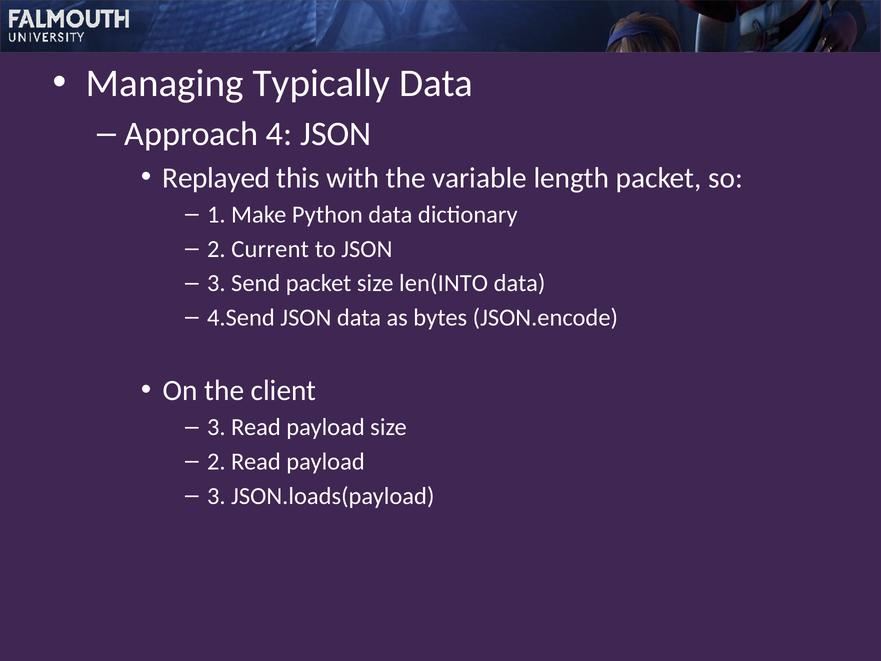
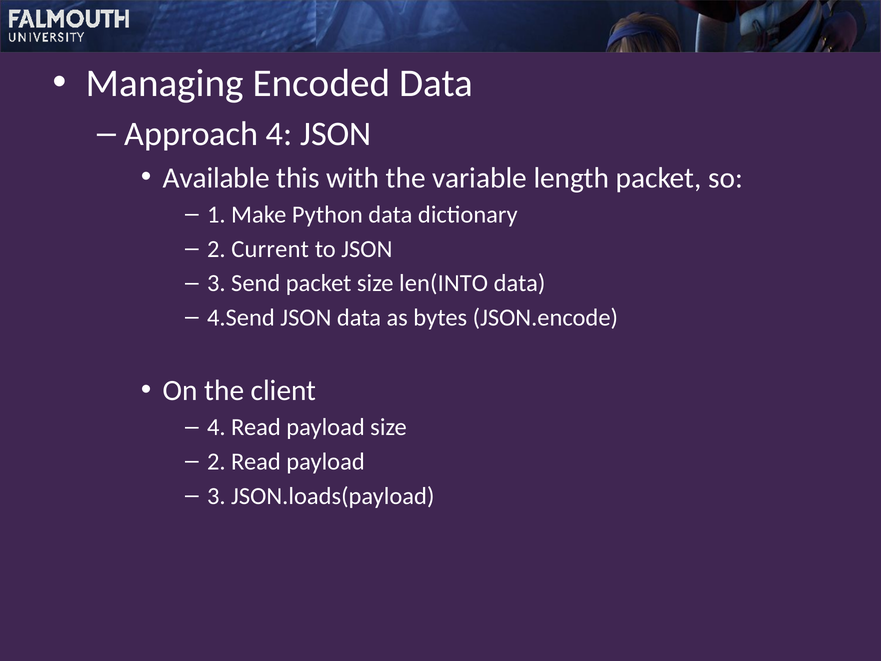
Typically: Typically -> Encoded (321, 84)
Replayed: Replayed -> Available (216, 178)
3: 3 -> 4 (216, 427)
